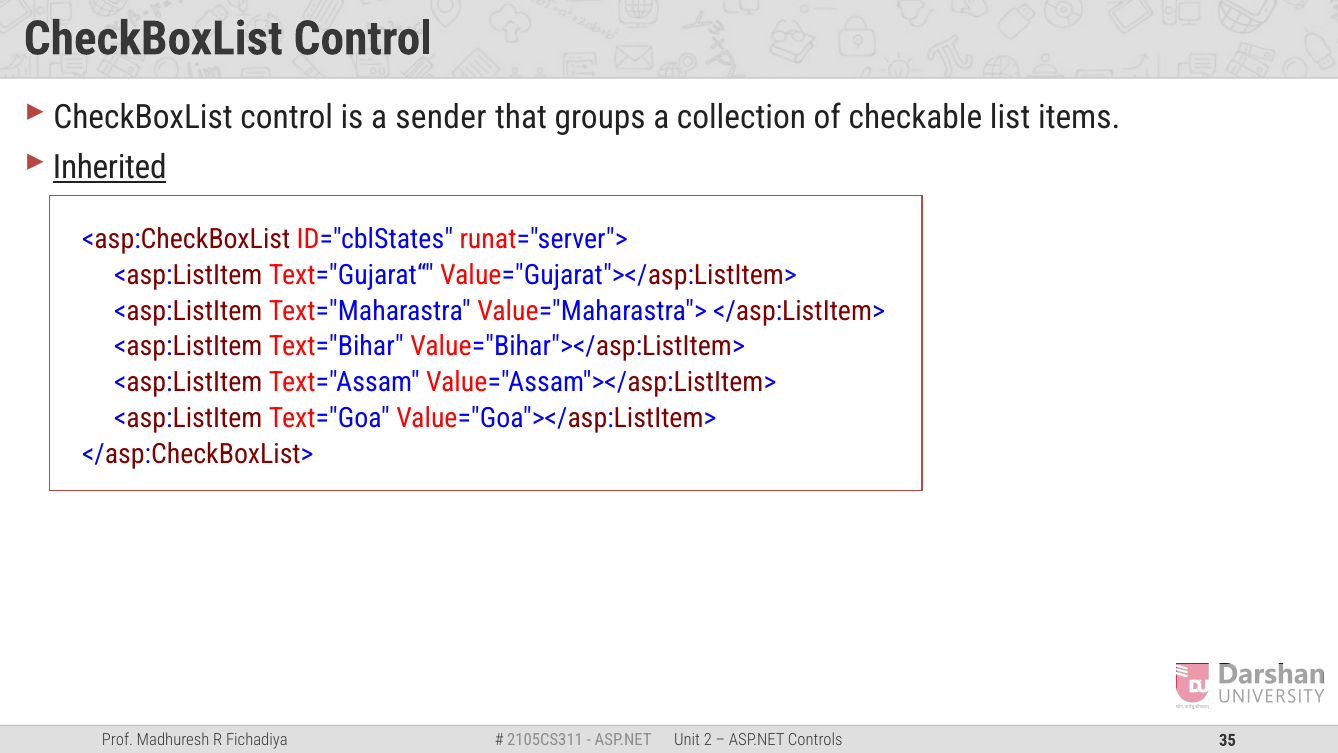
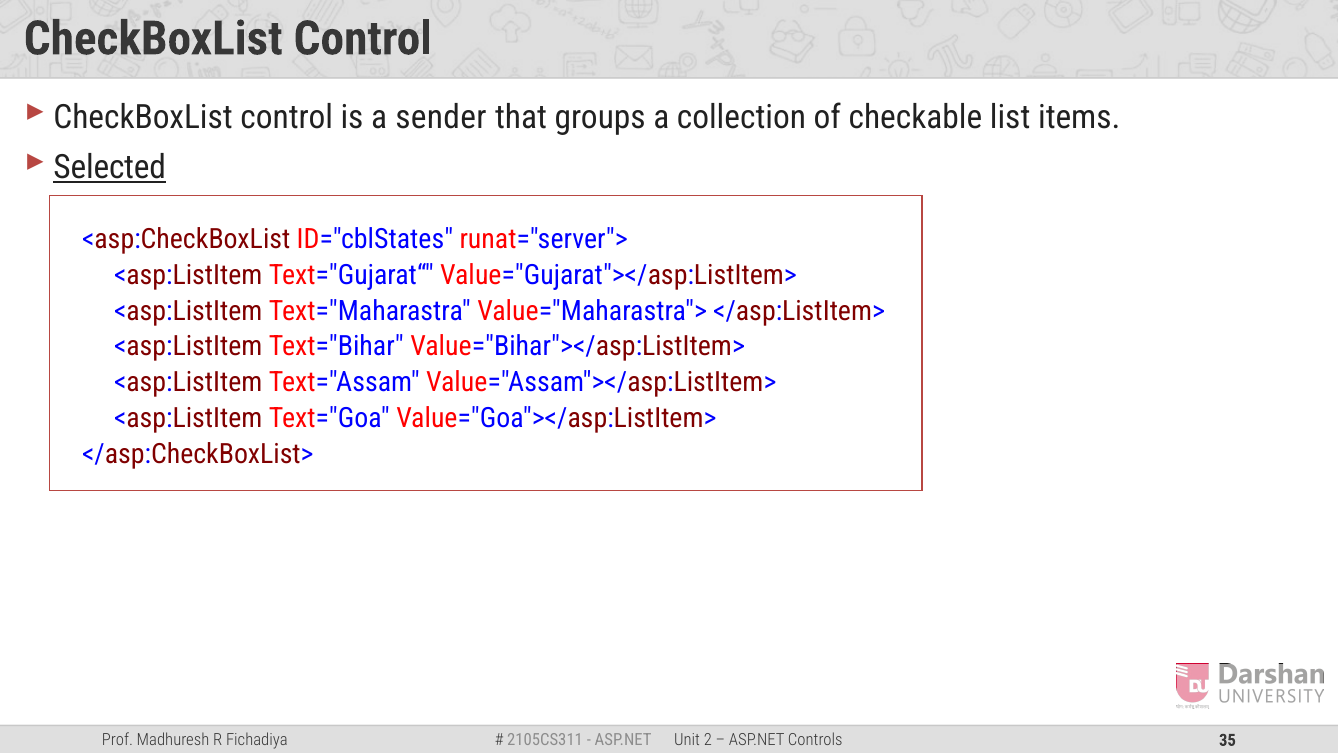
Inherited: Inherited -> Selected (110, 168)
